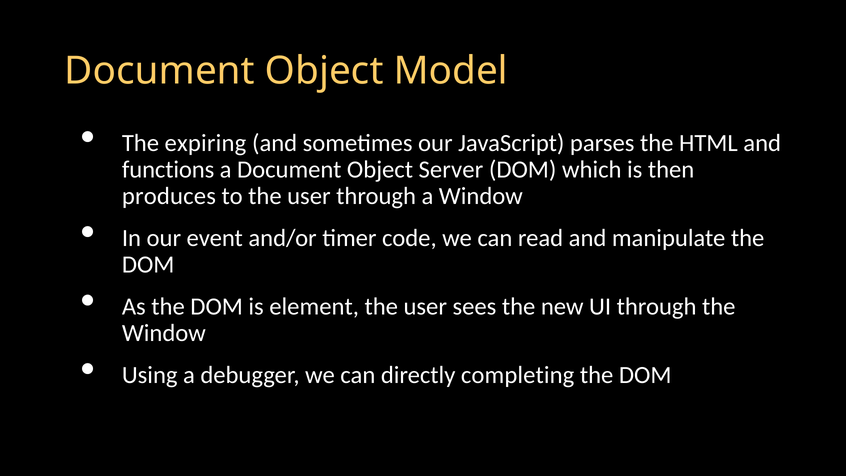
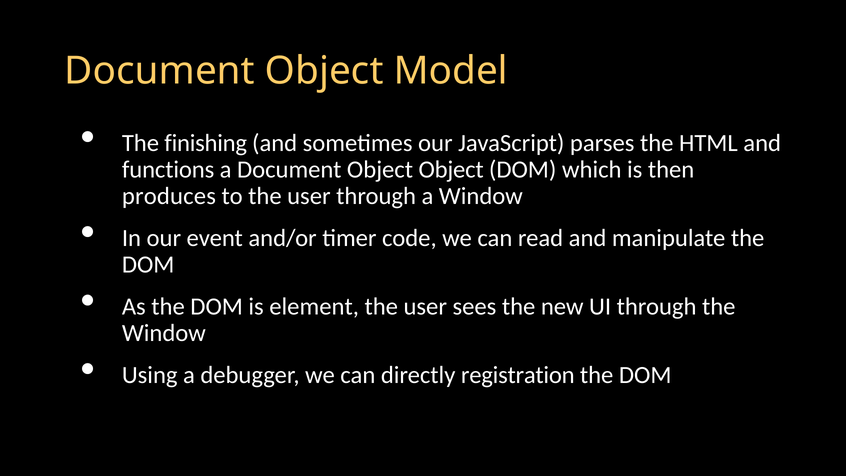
expiring: expiring -> finishing (206, 143)
Object Server: Server -> Object (451, 170)
completing: completing -> registration (518, 375)
